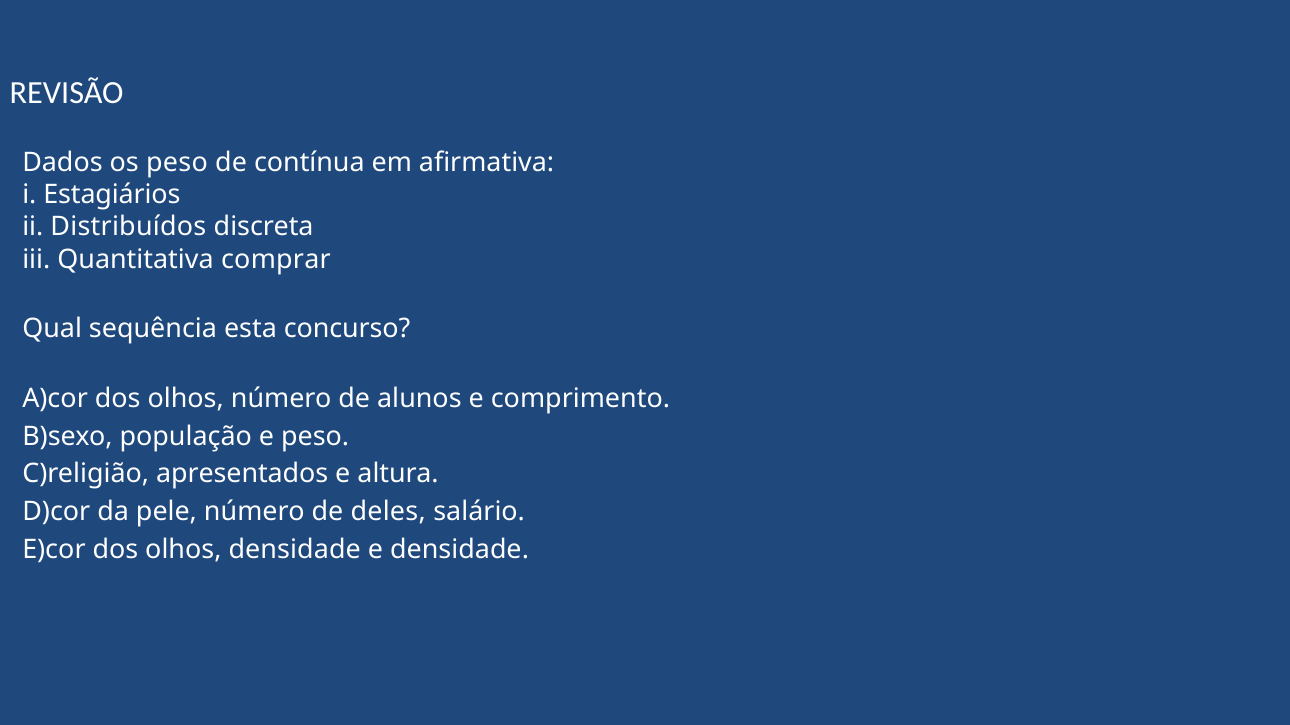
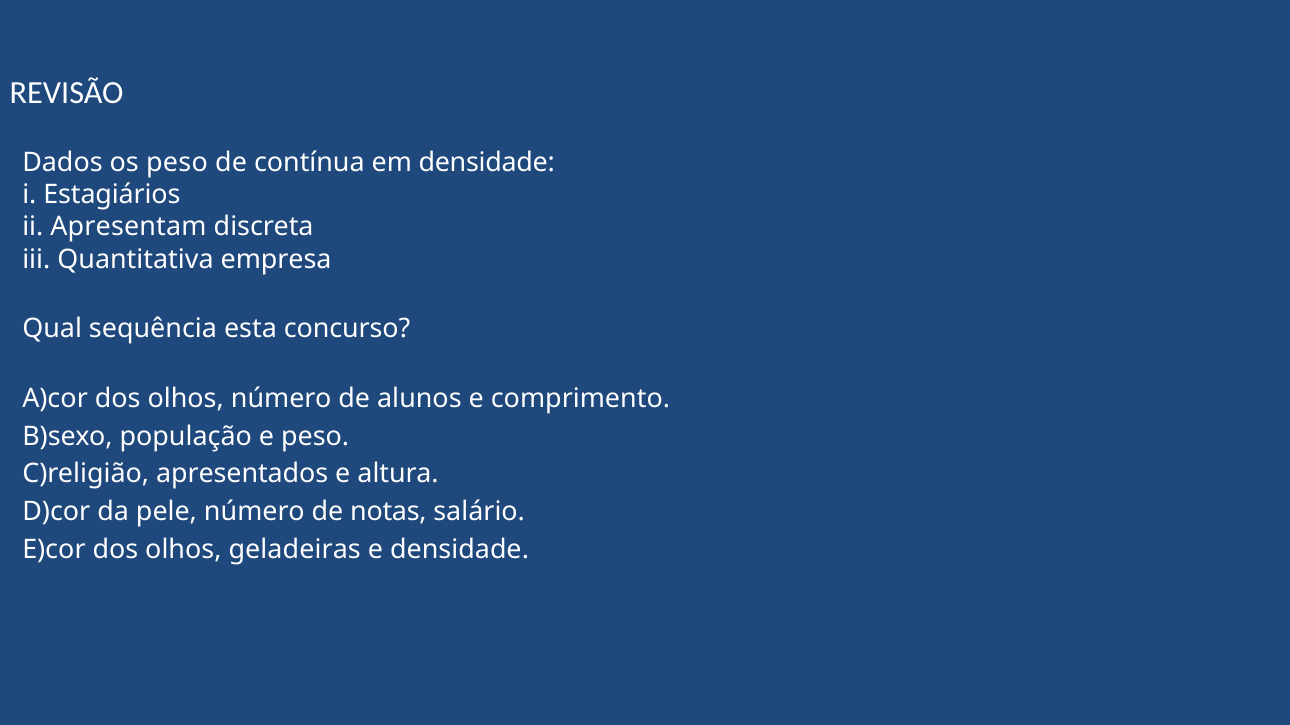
em afirmativa: afirmativa -> densidade (487, 163)
Distribuídos: Distribuídos -> Apresentam (128, 227)
comprar: comprar -> empresa (276, 259)
deles: deles -> notas (388, 512)
olhos densidade: densidade -> geladeiras (295, 550)
